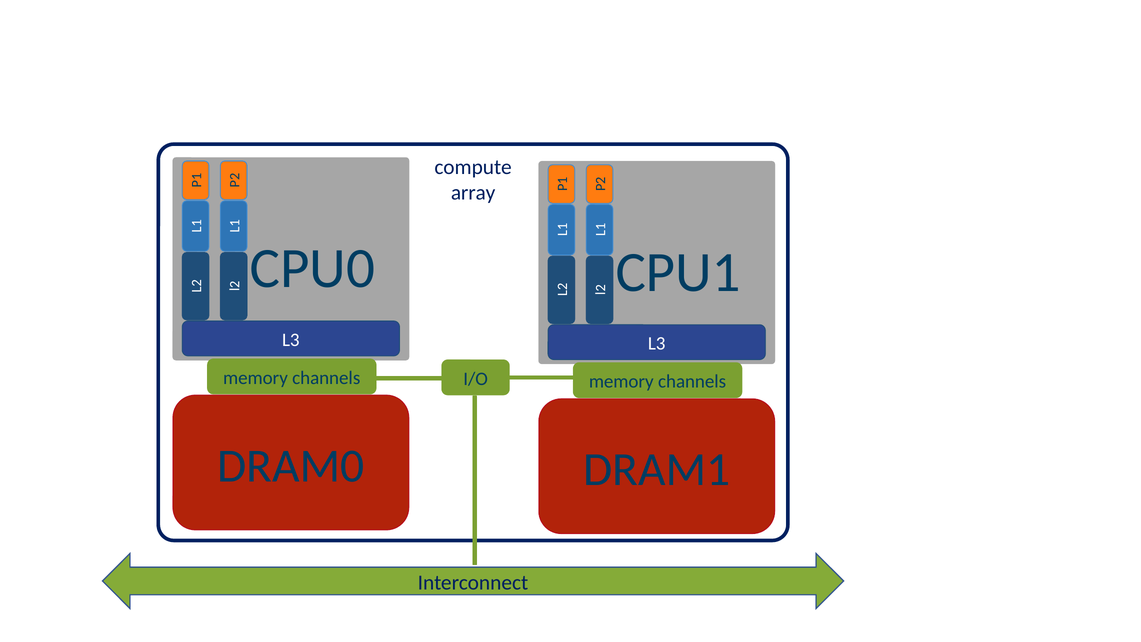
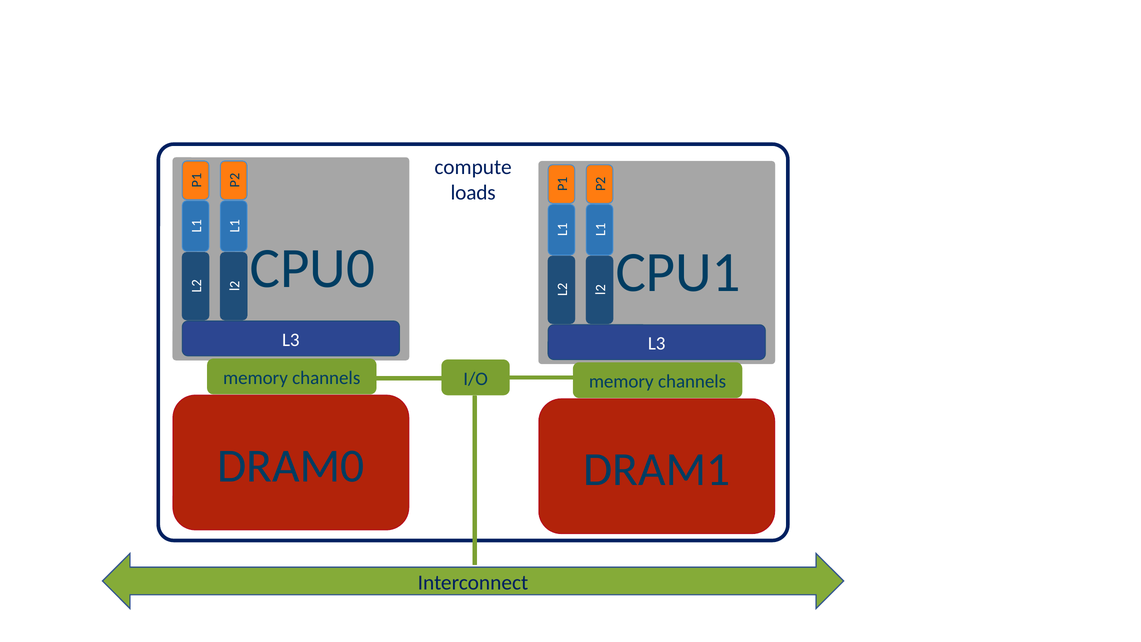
array: array -> loads (473, 193)
